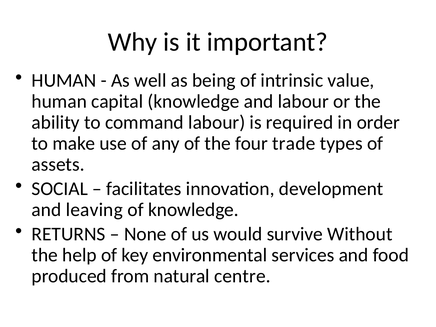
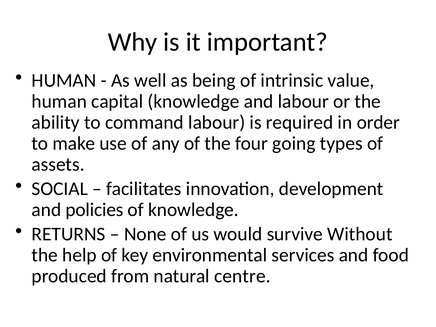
trade: trade -> going (294, 143)
leaving: leaving -> policies (94, 210)
